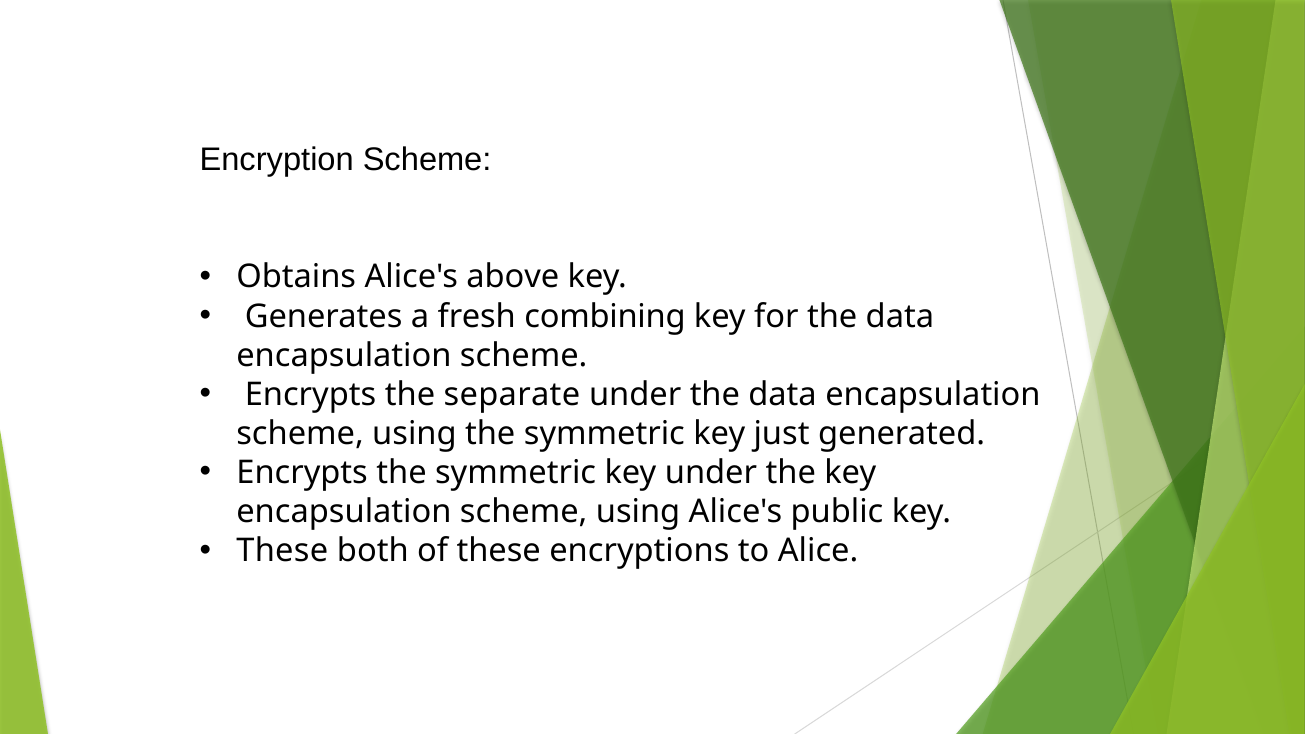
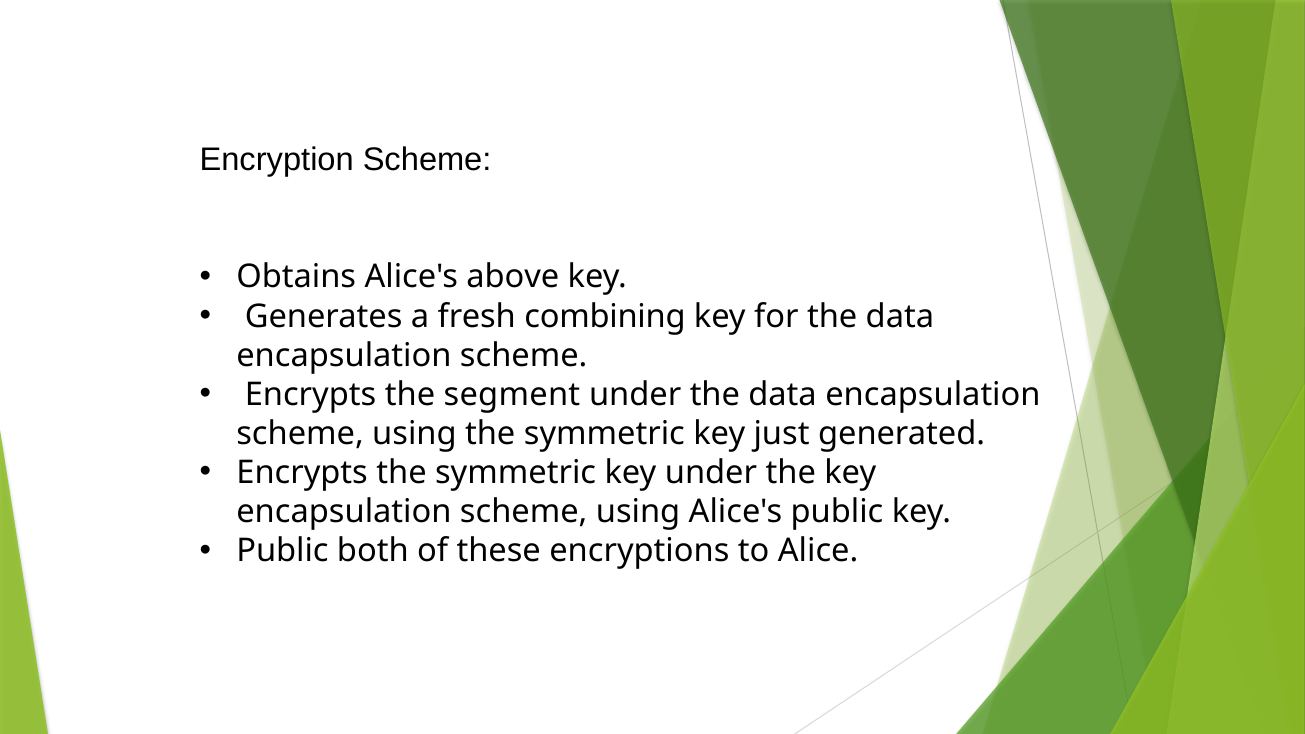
separate: separate -> segment (512, 395)
These: These -> Public (282, 551)
